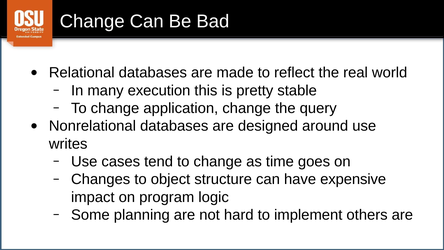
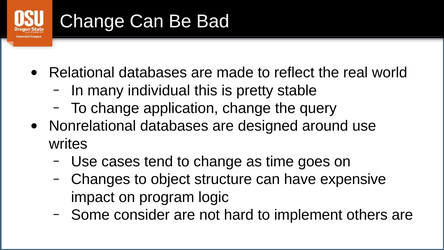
execution: execution -> individual (159, 90)
planning: planning -> consider (142, 215)
